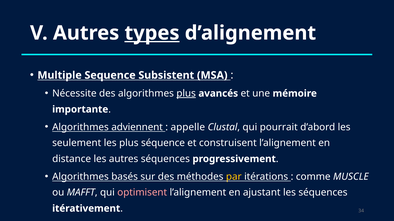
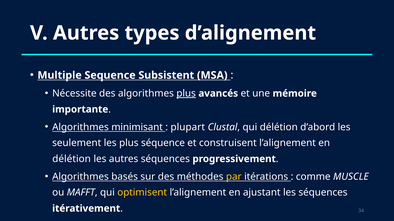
types underline: present -> none (152, 33)
adviennent: adviennent -> minimisant (137, 127)
appelle: appelle -> plupart (188, 127)
qui pourrait: pourrait -> délétion (279, 127)
distance: distance -> délétion (72, 159)
optimisent colour: pink -> yellow (142, 193)
